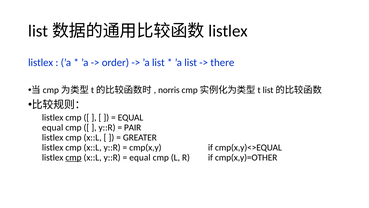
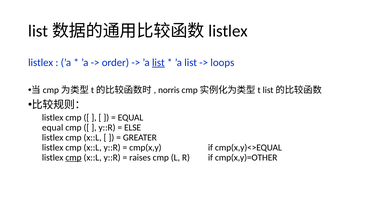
list underline: none -> present (158, 62)
there: there -> loops (222, 62)
PAIR: PAIR -> ELSE (133, 127)
equal: equal -> raises (140, 157)
